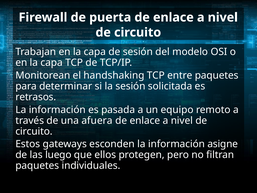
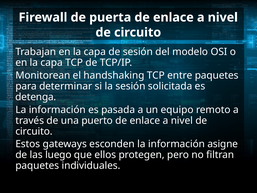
retrasos: retrasos -> detenga (36, 97)
afuera: afuera -> puerto (97, 120)
